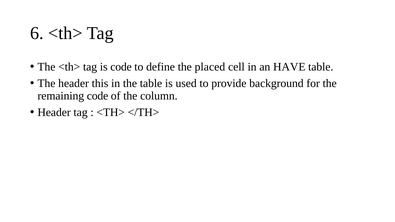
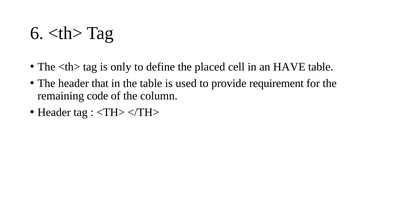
is code: code -> only (121, 67)
this: this -> that (100, 83)
background: background -> requirement (276, 83)
